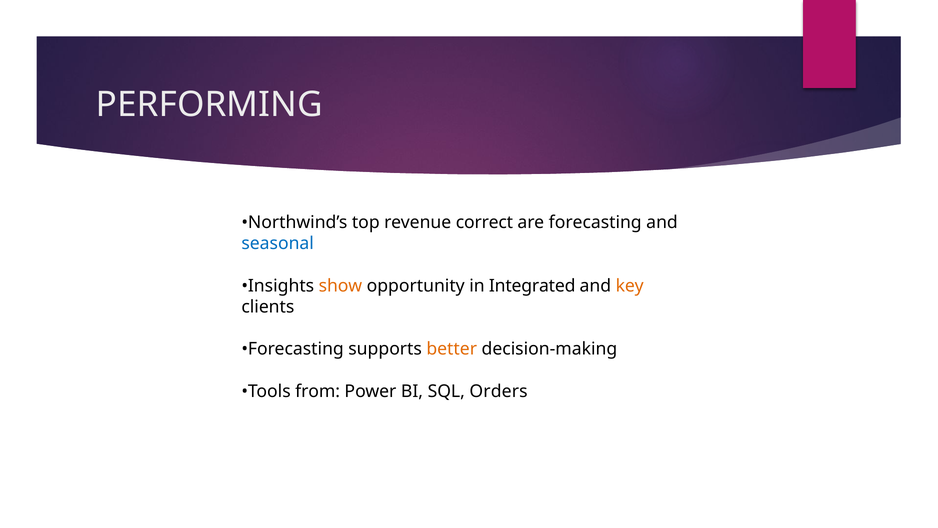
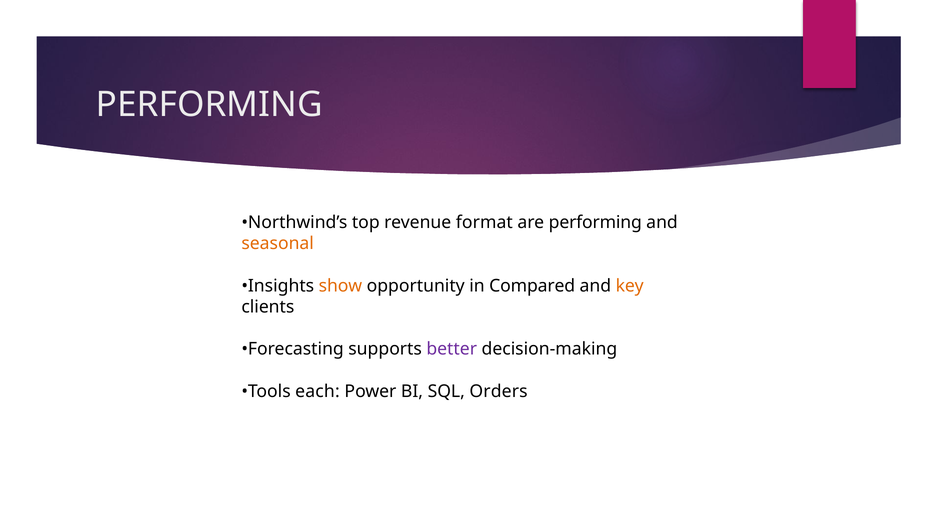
correct: correct -> format (484, 222)
are forecasting: forecasting -> performing (595, 222)
seasonal colour: blue -> orange (278, 243)
Integrated: Integrated -> Compared (532, 286)
better colour: orange -> purple (452, 349)
from: from -> each (317, 391)
